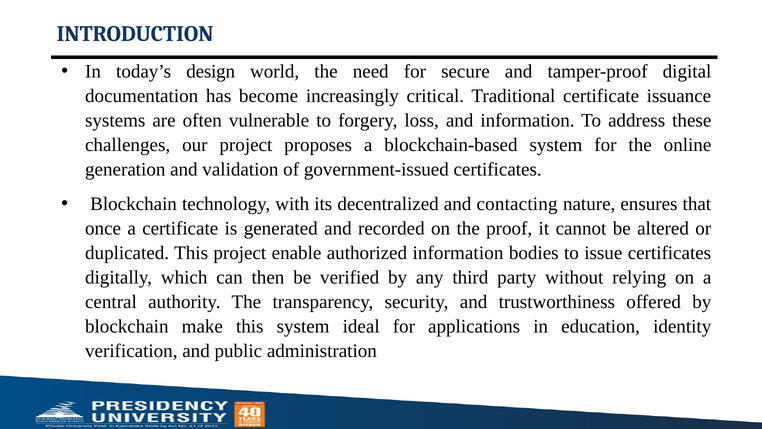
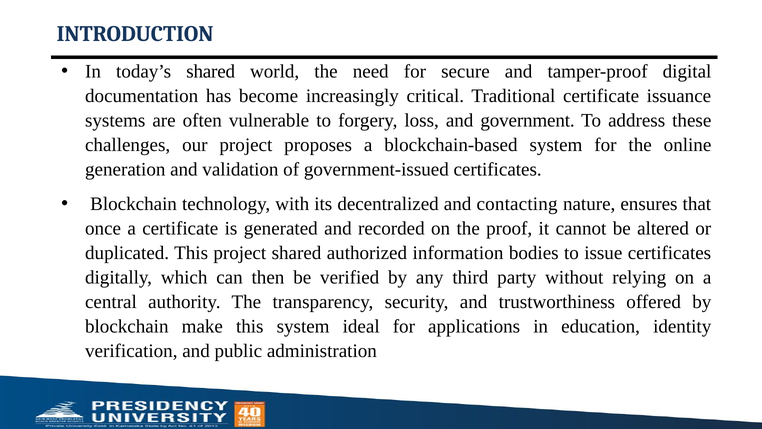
today’s design: design -> shared (211, 71)
and information: information -> government (528, 120)
project enable: enable -> shared (297, 253)
